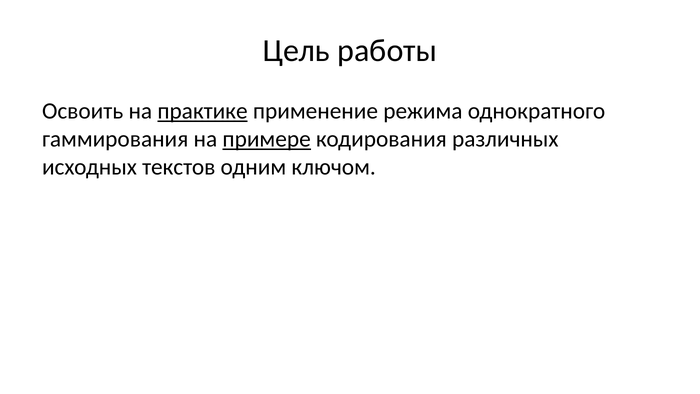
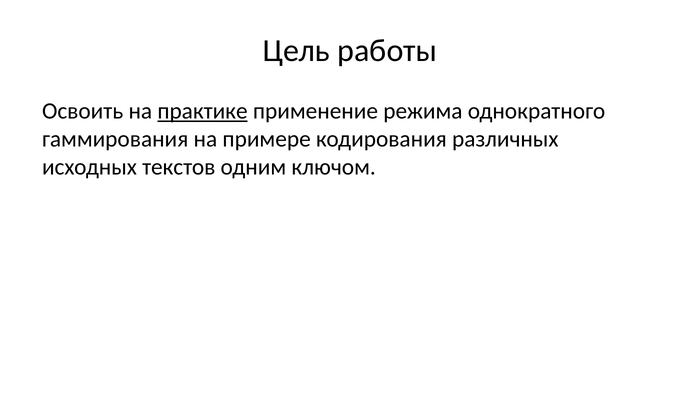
примере underline: present -> none (267, 139)
